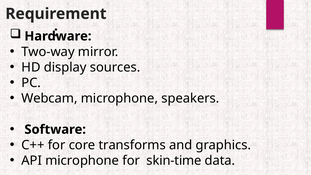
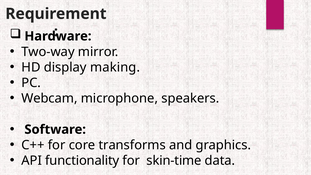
sources: sources -> making (115, 67)
API microphone: microphone -> functionality (82, 161)
